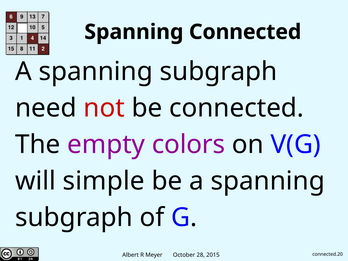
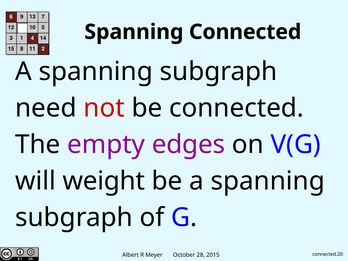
colors: colors -> edges (188, 145)
simple: simple -> weight (104, 181)
